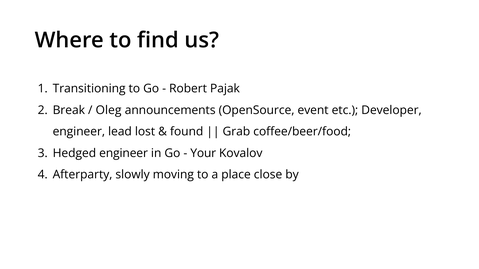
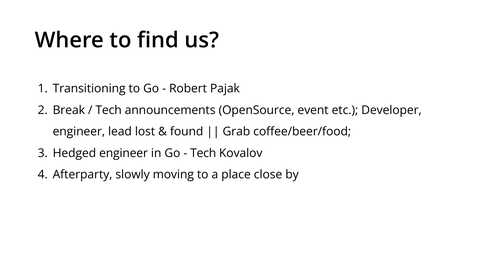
Oleg: Oleg -> Tech (109, 110)
Your: Your -> Tech (203, 153)
